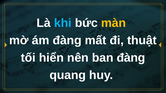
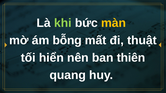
khi colour: light blue -> light green (63, 23)
ám đàng: đàng -> bỗng (67, 40)
ban đàng: đàng -> thiên (131, 58)
